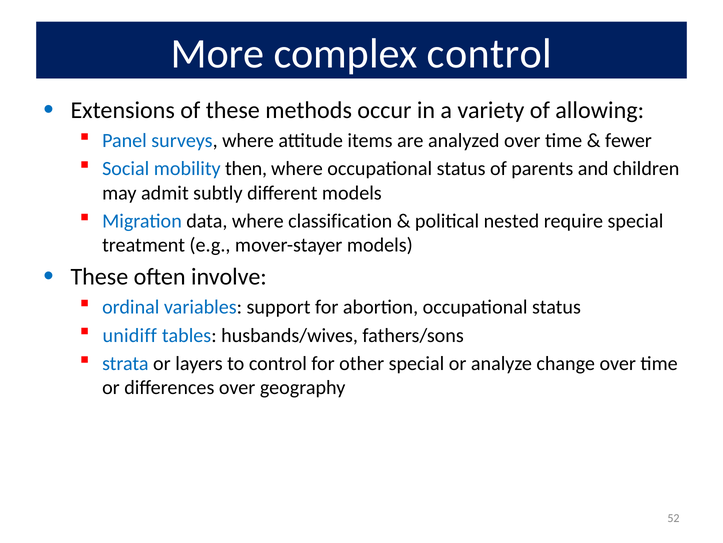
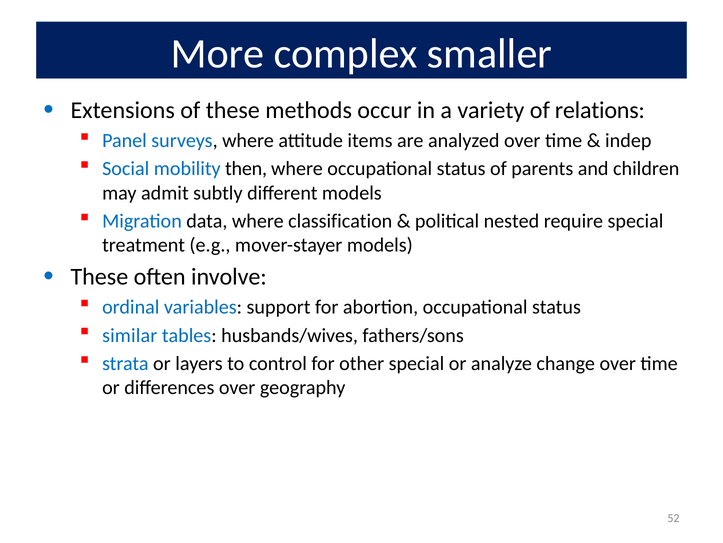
complex control: control -> smaller (490, 54)
allowing: allowing -> relations (600, 110)
fewer: fewer -> indep (628, 140)
unidiff: unidiff -> similar (130, 335)
